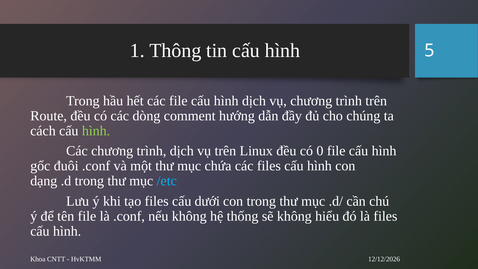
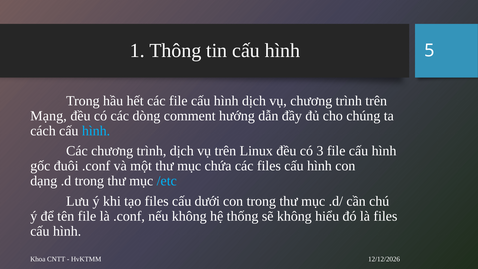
Route: Route -> Mạng (49, 116)
hình colour: light green -> light blue (96, 131)
0: 0 -> 3 (320, 151)
